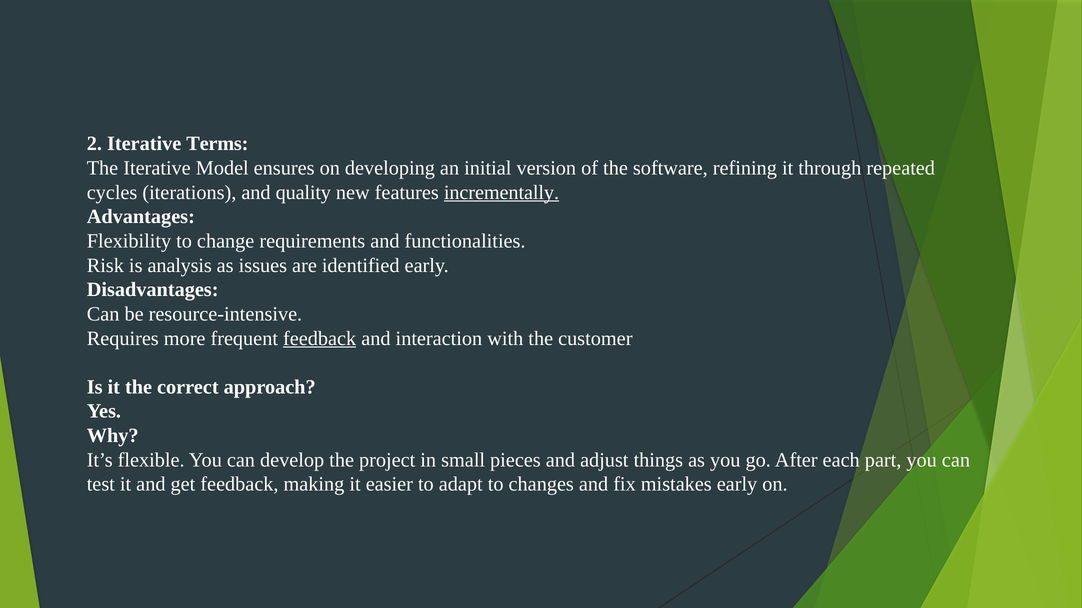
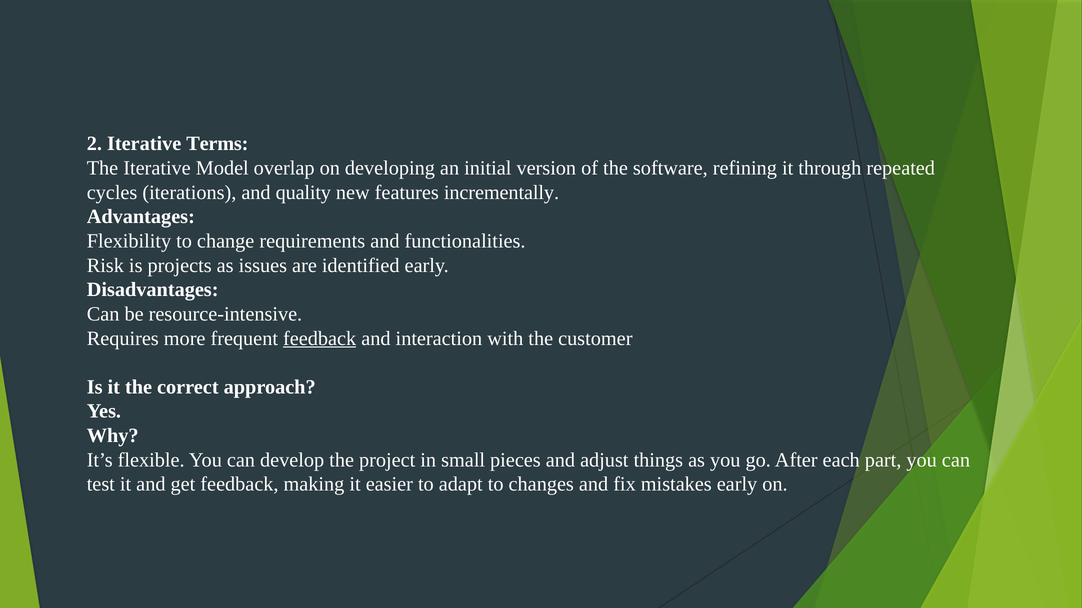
ensures: ensures -> overlap (284, 168)
incrementally underline: present -> none (501, 193)
analysis: analysis -> projects (180, 266)
